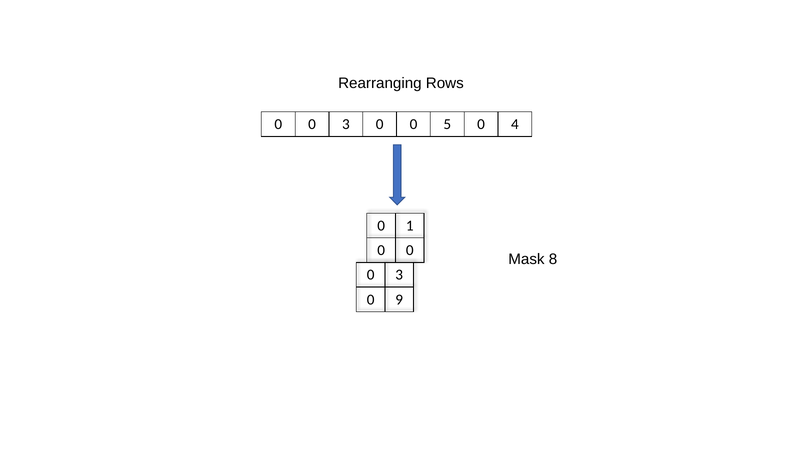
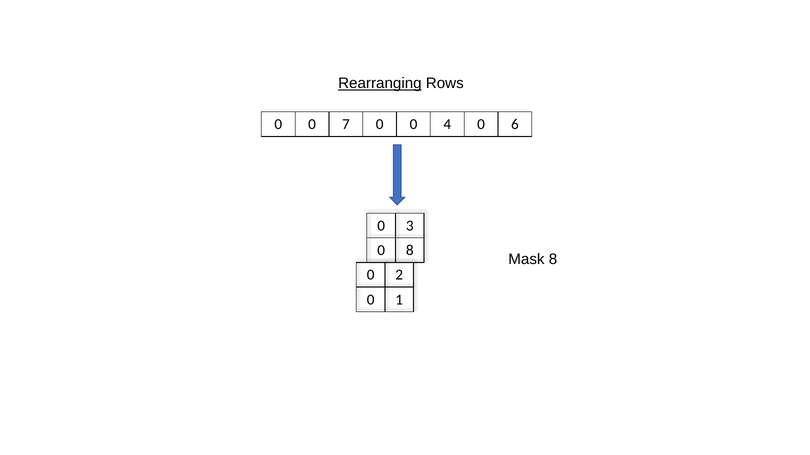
Rearranging underline: none -> present (380, 83)
0 0 3: 3 -> 7 (346, 124)
5: 5 -> 4 (447, 124)
4: 4 -> 6 (515, 124)
1: 1 -> 3 (410, 226)
0: 0 -> 8 (410, 251)
3: 3 -> 2 (399, 275)
9: 9 -> 1 (399, 300)
